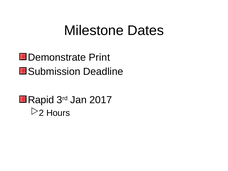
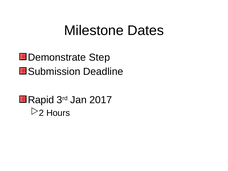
Print: Print -> Step (99, 57)
